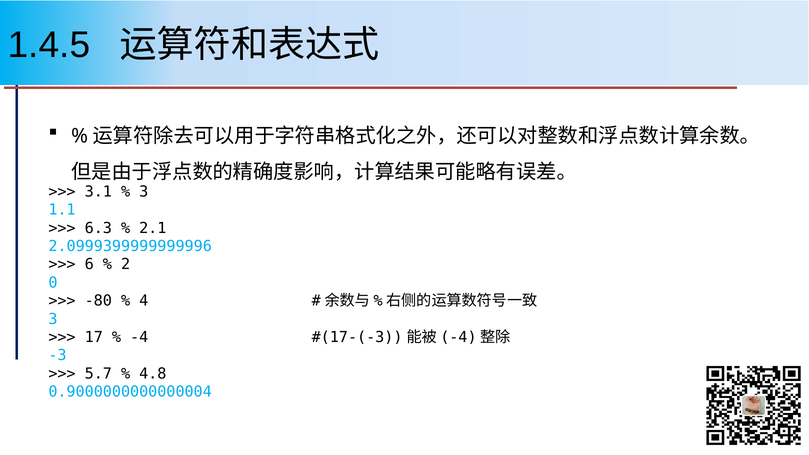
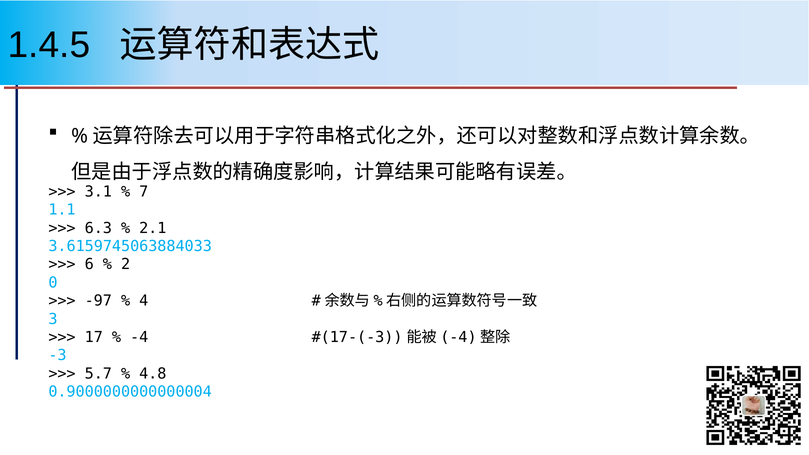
3: 3 -> 7 (144, 192)
2.0999399999999996: 2.0999399999999996 -> 3.6159745063884033 (130, 246)
-80: -80 -> -97 (98, 301)
